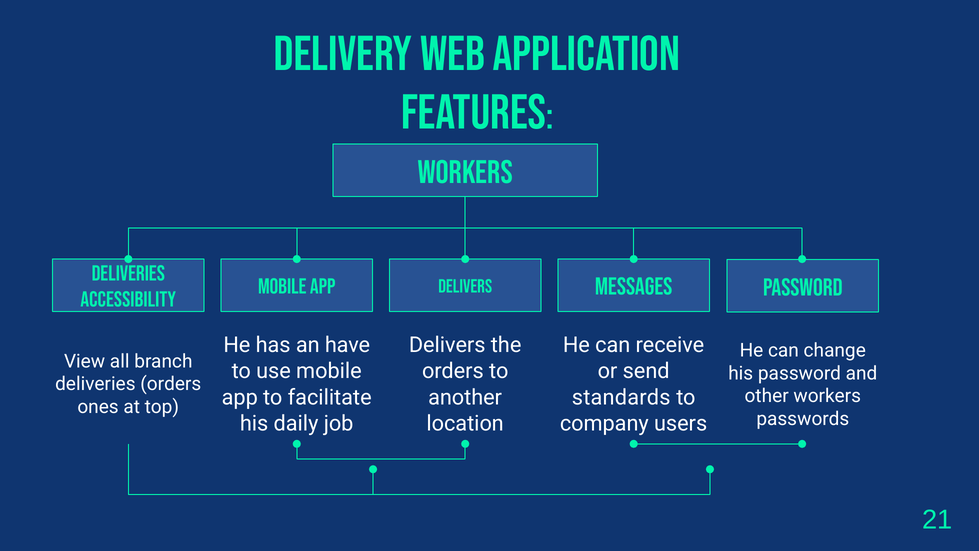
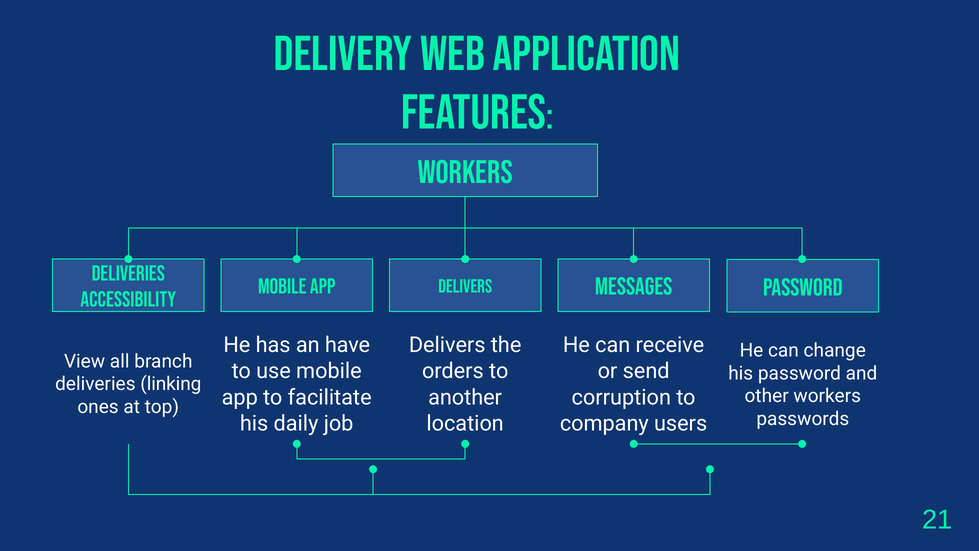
deliveries orders: orders -> linking (171, 384)
standards: standards -> corruption (621, 397)
